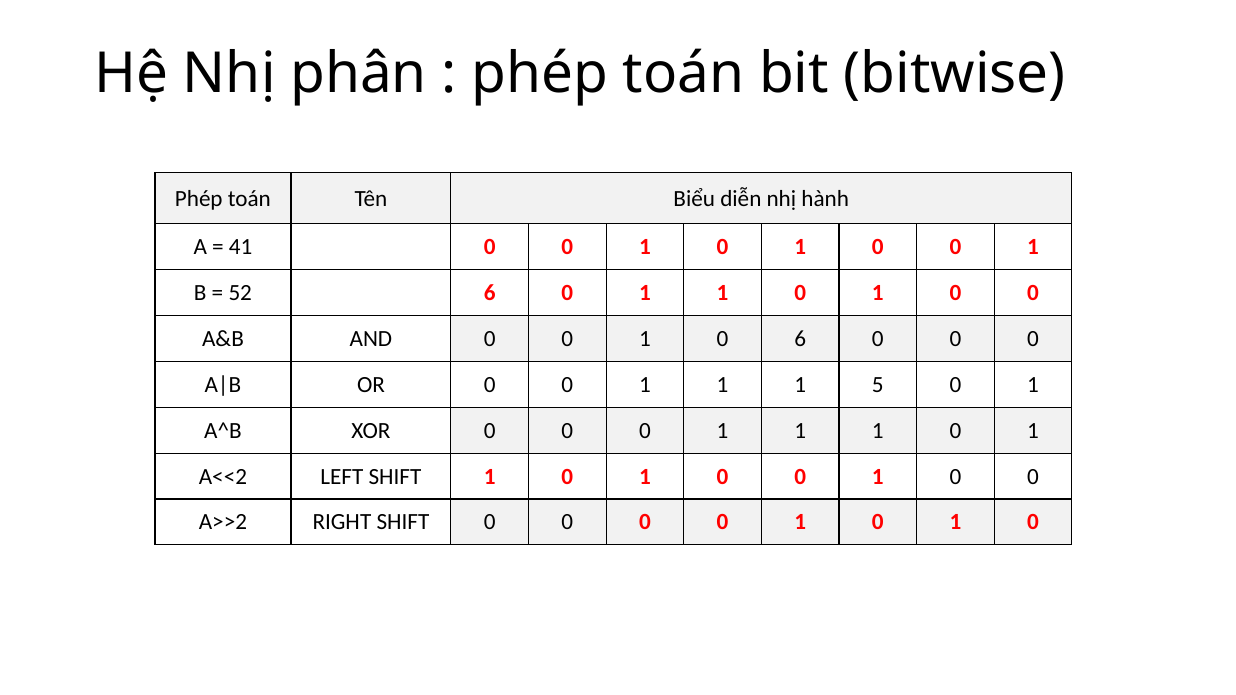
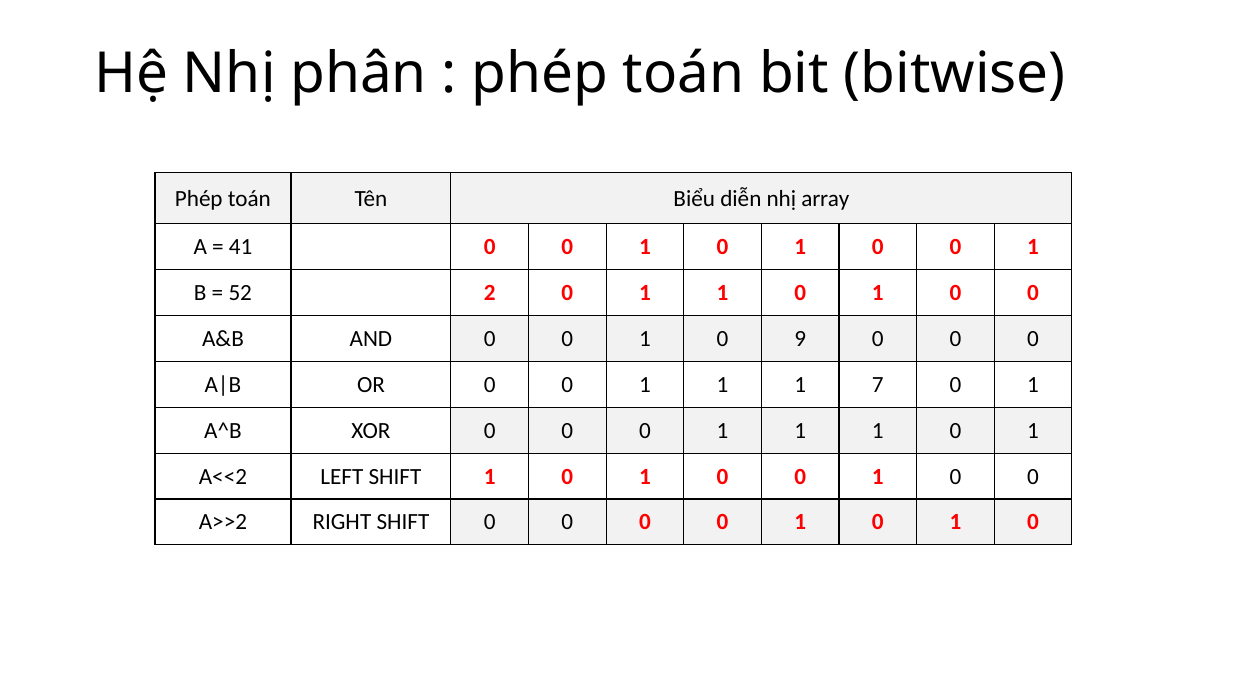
hành: hành -> array (825, 199)
52 6: 6 -> 2 (490, 293)
0 6: 6 -> 9 (800, 339)
5: 5 -> 7 (878, 385)
